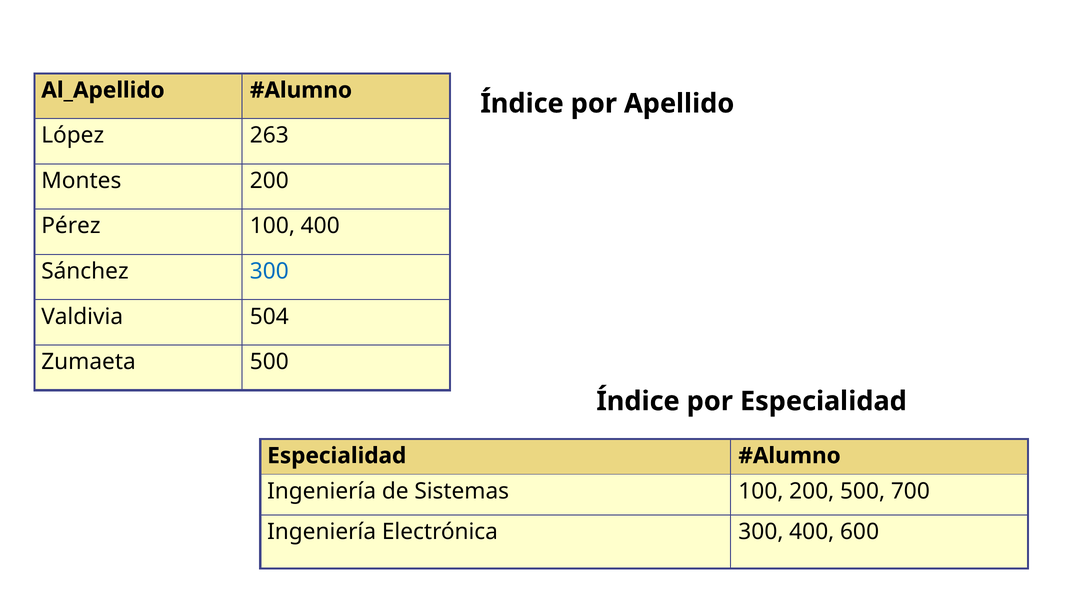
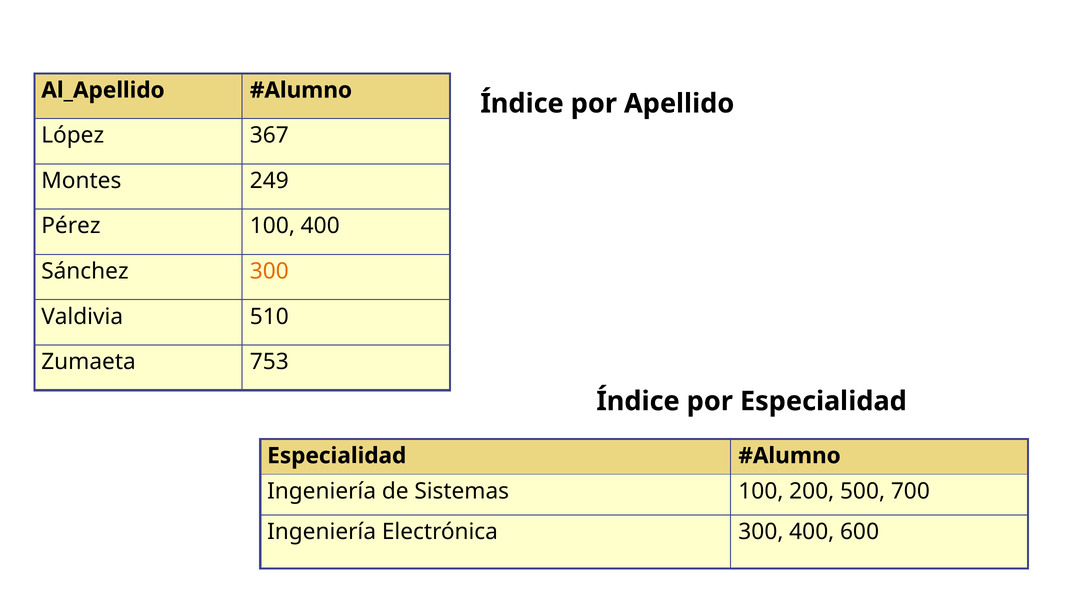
263: 263 -> 367 (269, 136)
Montes 200: 200 -> 249 (269, 181)
300 colour: blue -> orange (269, 271)
504: 504 -> 510 (269, 317)
Zumaeta 500: 500 -> 753 (269, 362)
